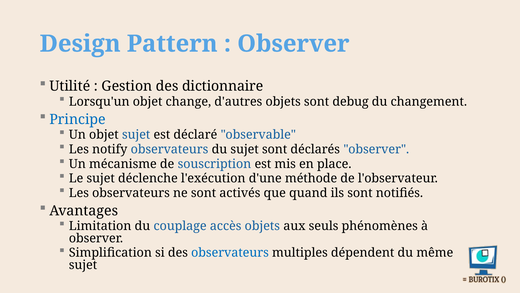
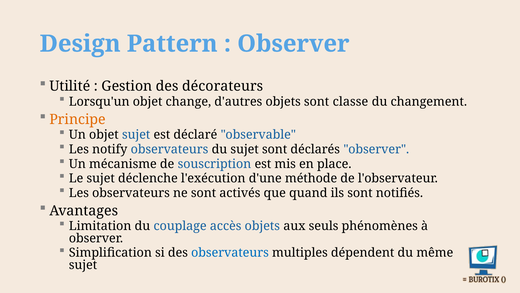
dictionnaire: dictionnaire -> décorateurs (223, 86)
debug: debug -> classe (350, 101)
Principe colour: blue -> orange (78, 119)
